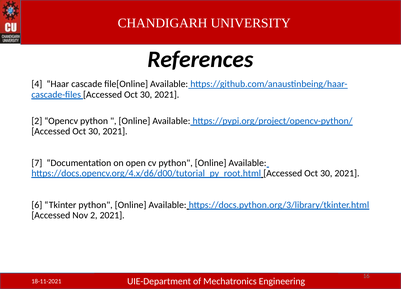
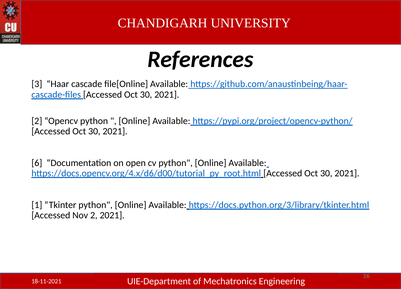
4: 4 -> 3 (37, 84)
7: 7 -> 6 (37, 163)
6: 6 -> 1 (37, 205)
